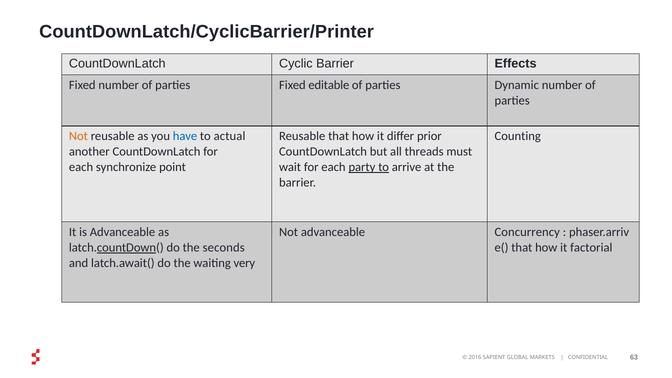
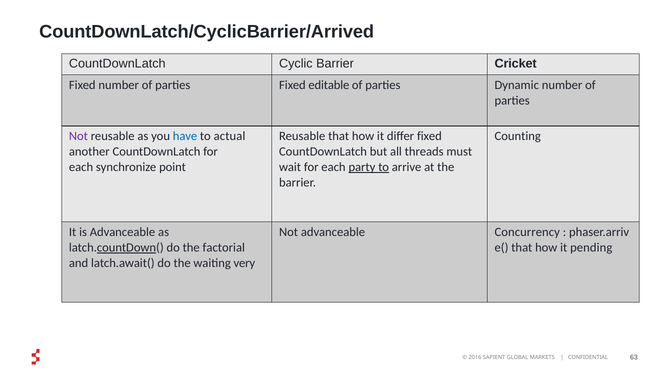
CountDownLatch/CyclicBarrier/Printer: CountDownLatch/CyclicBarrier/Printer -> CountDownLatch/CyclicBarrier/Arrived (207, 32)
Effects: Effects -> Cricket (516, 63)
Not colour: orange -> purple (78, 136)
differ prior: prior -> fixed (429, 136)
seconds: seconds -> factorial (224, 248)
factorial: factorial -> pending (591, 248)
